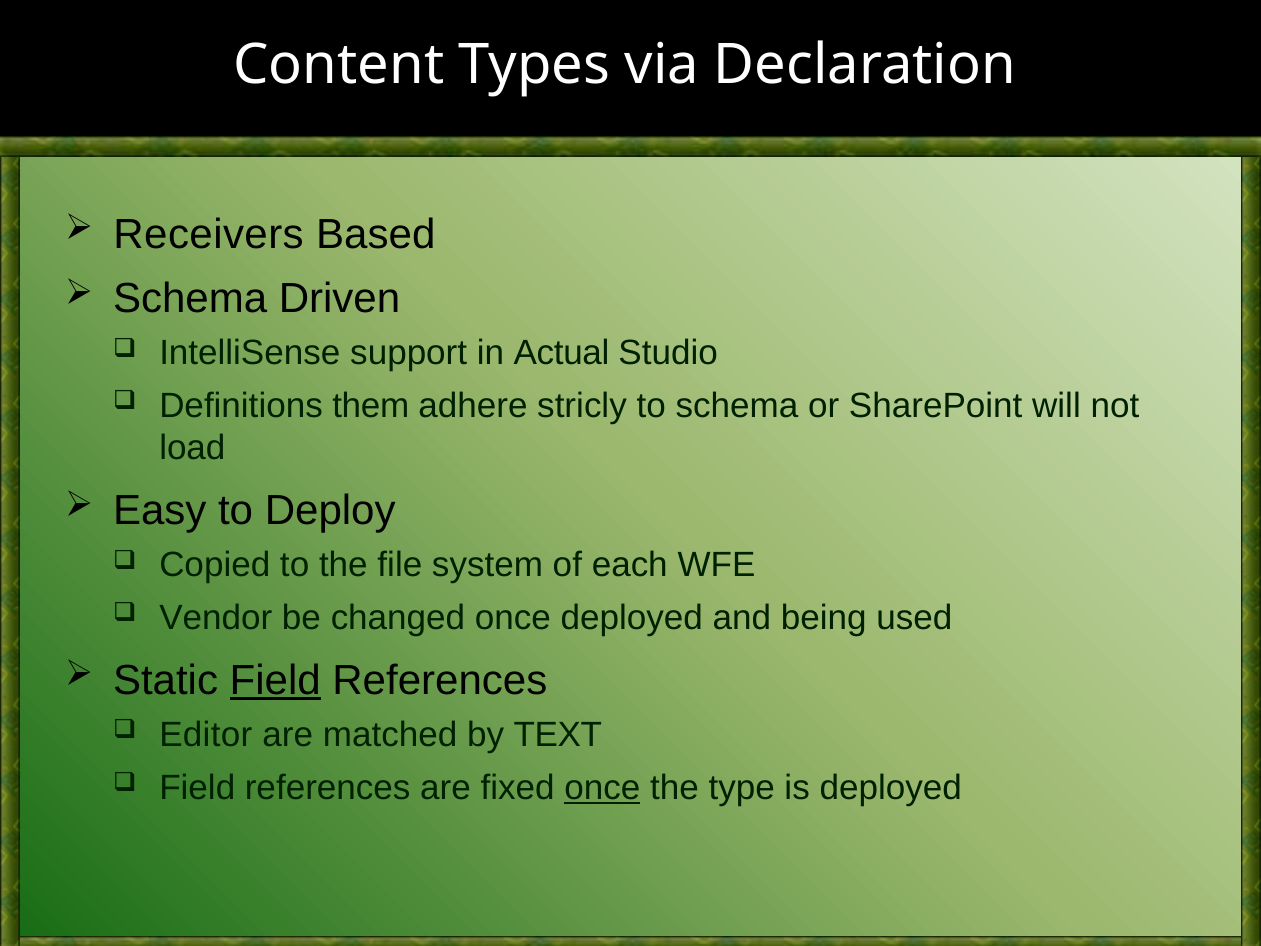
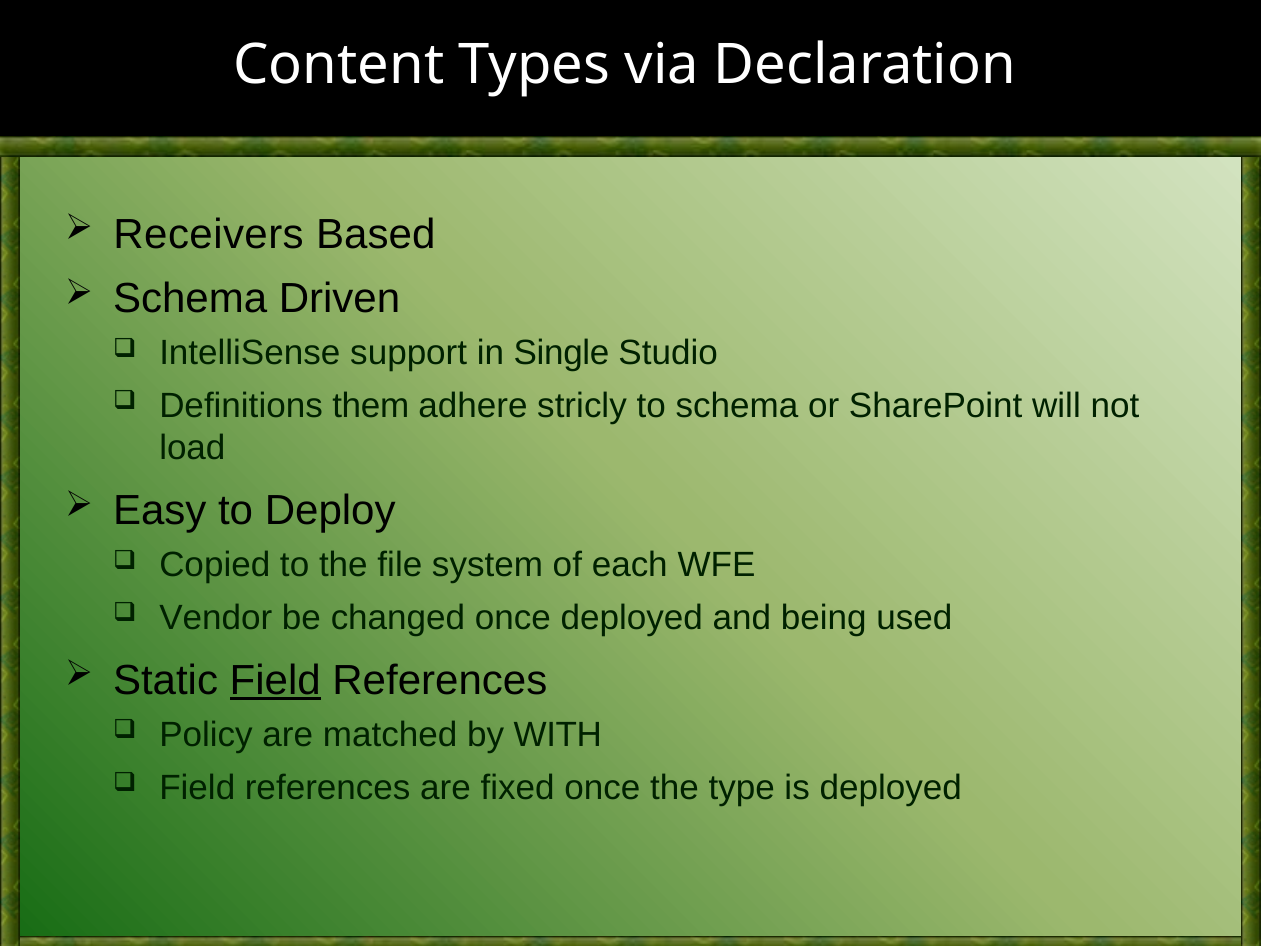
Actual: Actual -> Single (562, 353)
Editor: Editor -> Policy (206, 735)
TEXT: TEXT -> WITH (558, 735)
once underline: present -> none (602, 787)
